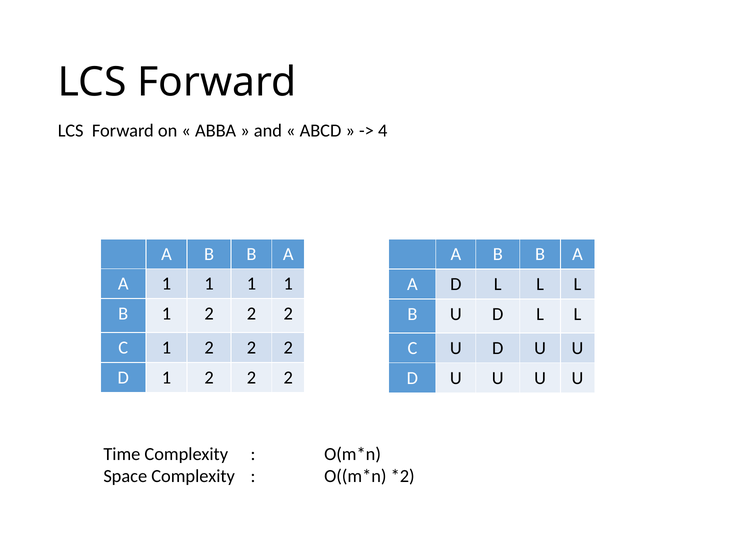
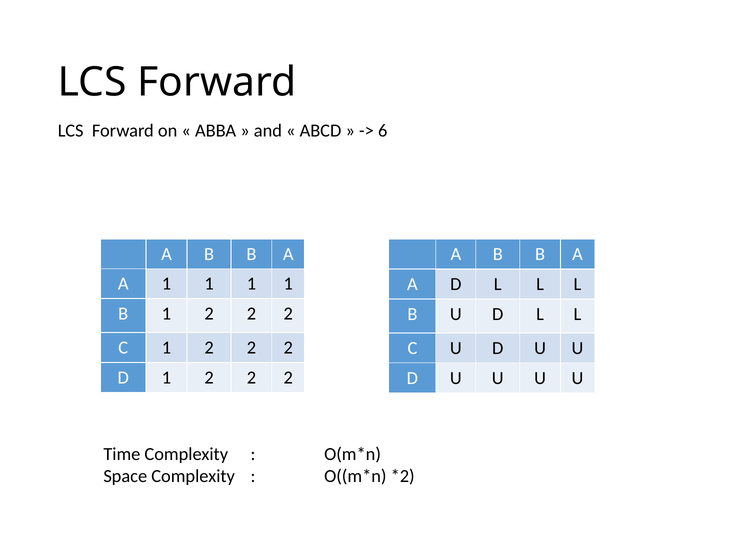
4: 4 -> 6 (383, 131)
